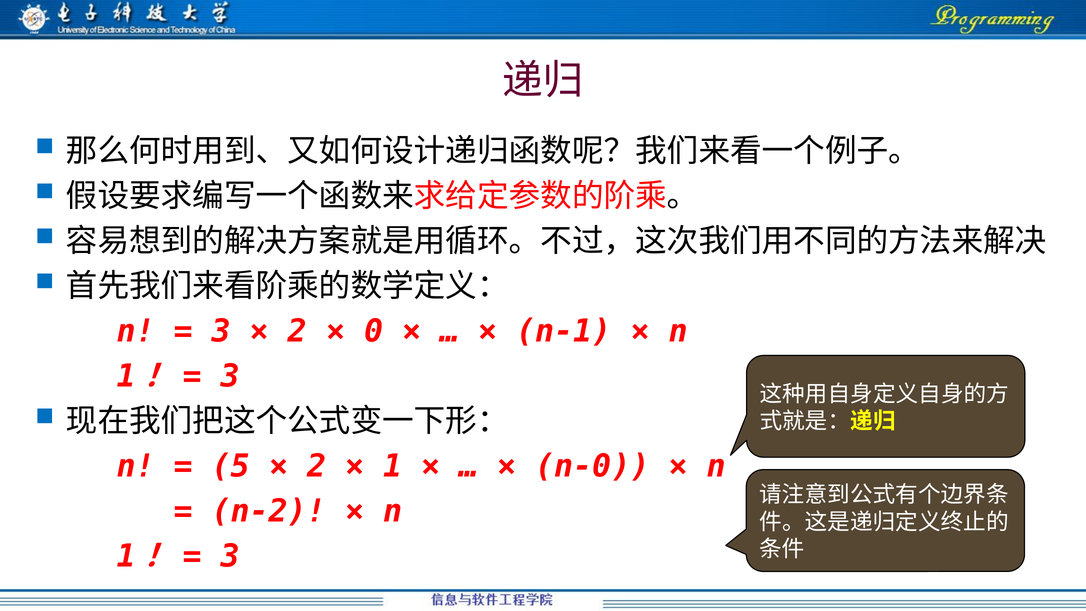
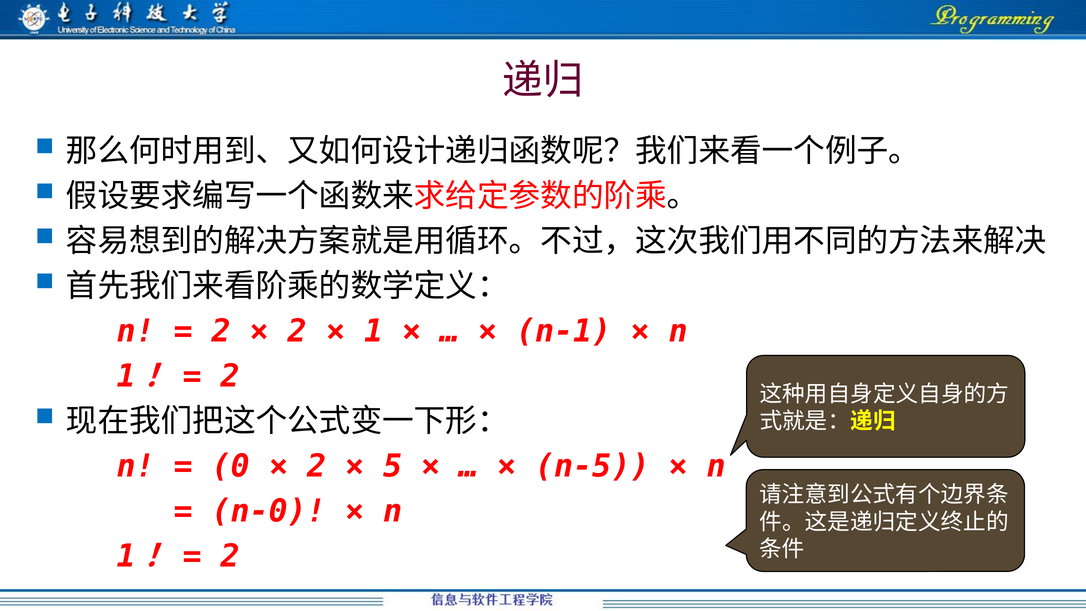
3: 3 -> 2 (221, 331)
0: 0 -> 1 (374, 331)
3: 3 -> 2 (230, 376)
5: 5 -> 0 (231, 466)
1: 1 -> 5 (393, 466)
n-0: n-0 -> n-5 (593, 466)
n-2: n-2 -> n-0 (269, 511)
3: 3 -> 2 (230, 556)
